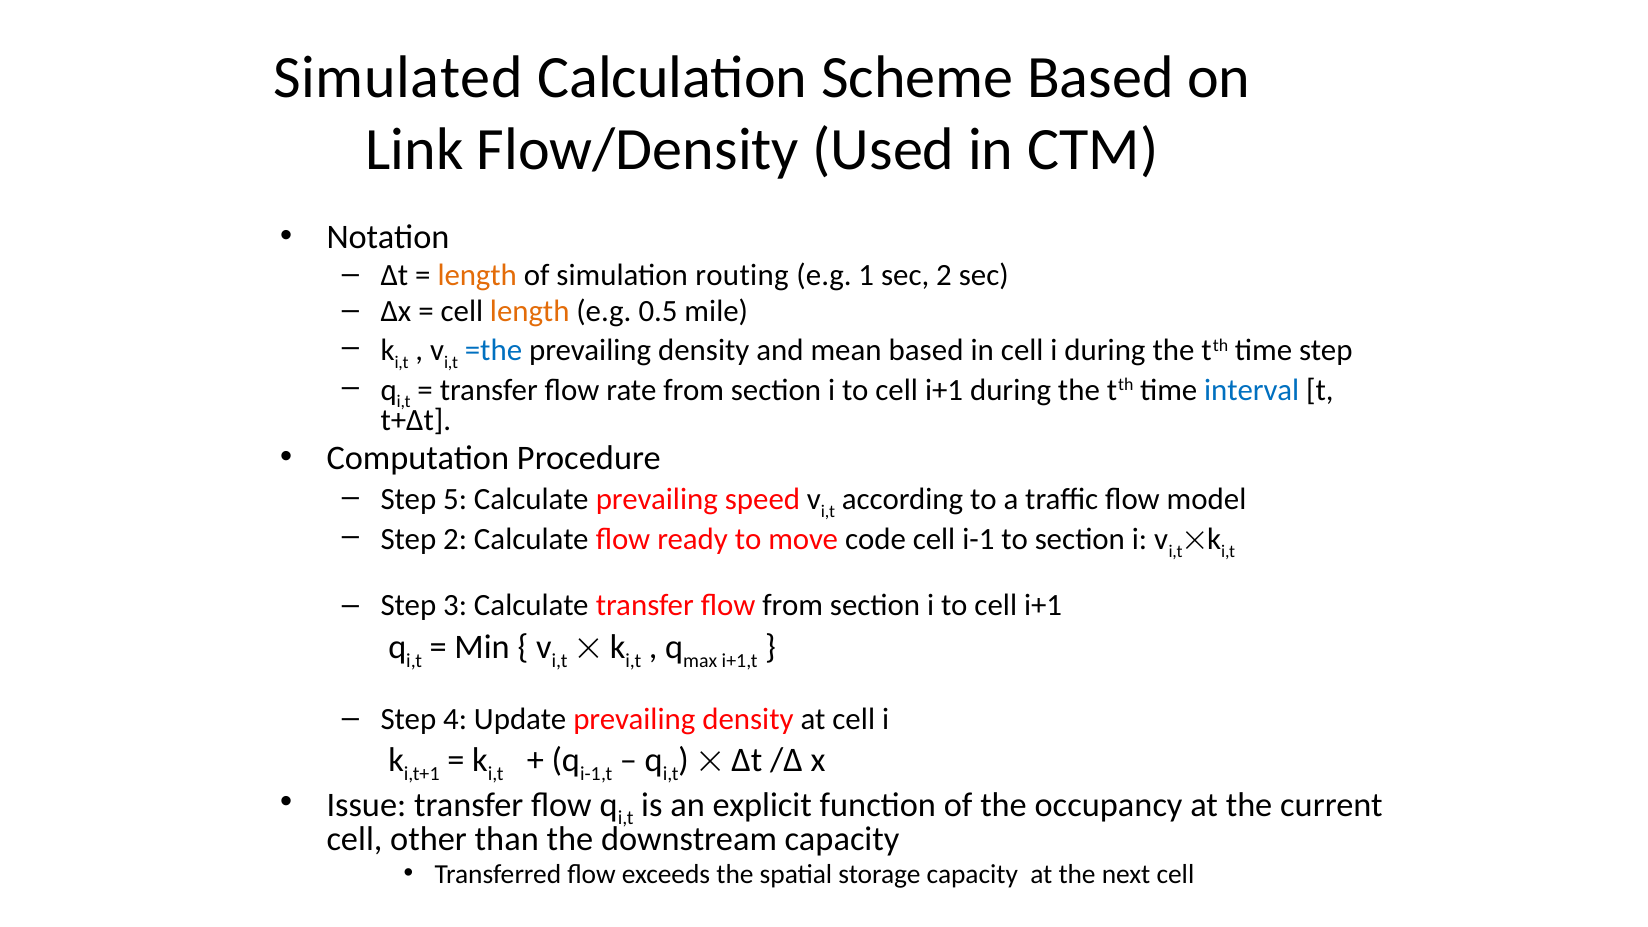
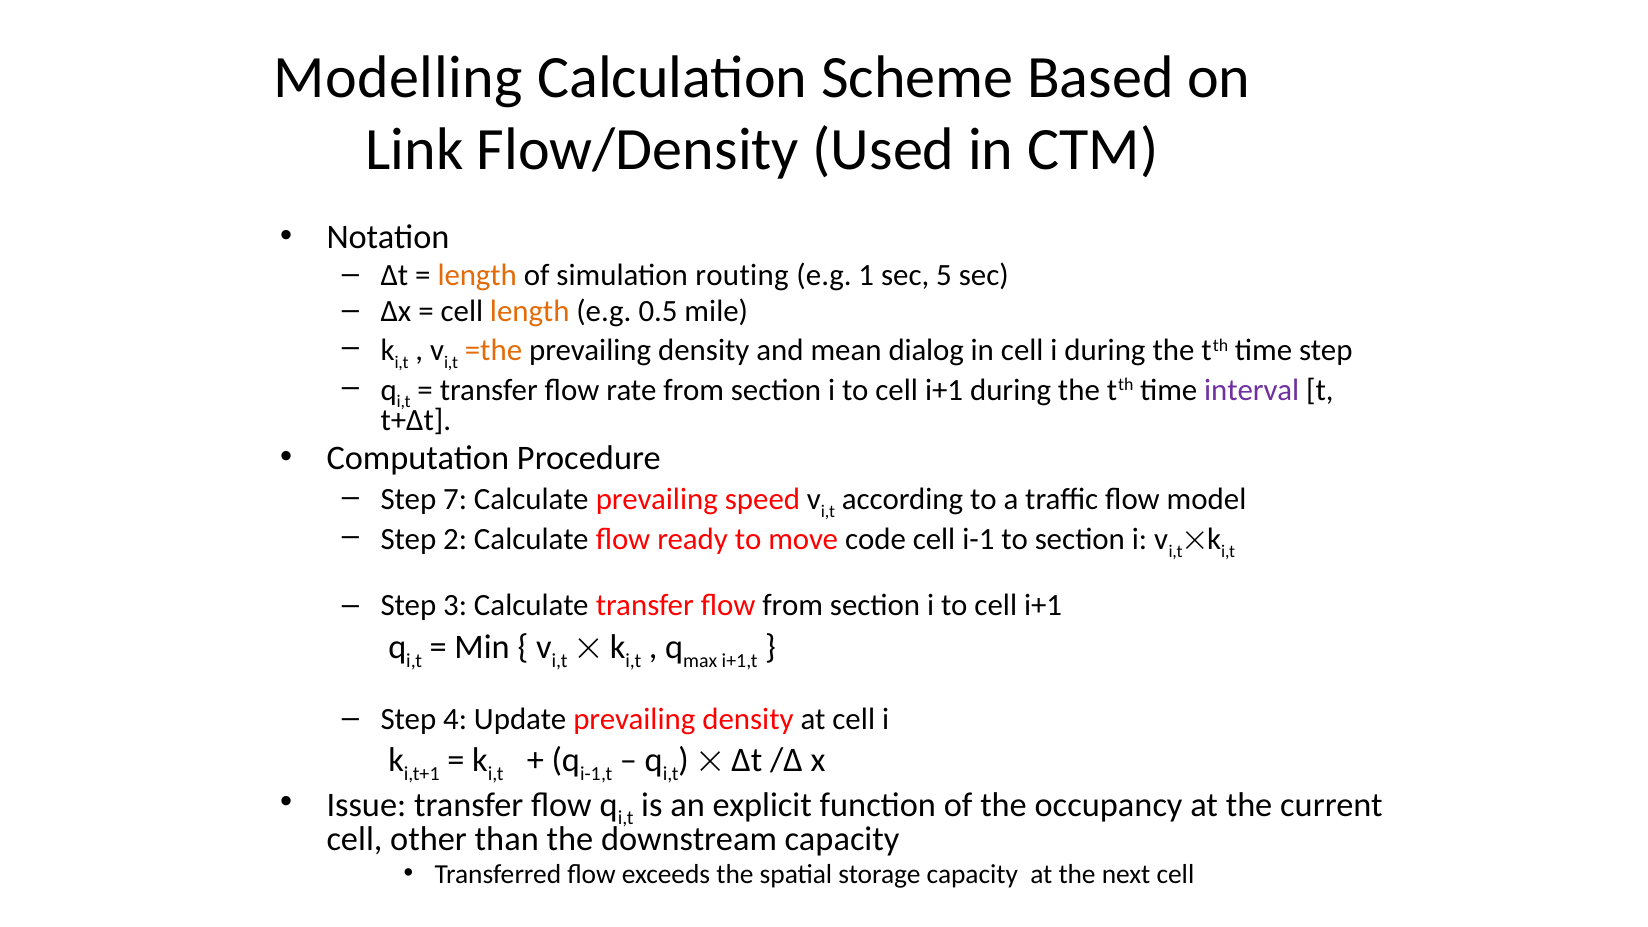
Simulated: Simulated -> Modelling (398, 77)
sec 2: 2 -> 5 (944, 275)
=the colour: blue -> orange (493, 350)
mean based: based -> dialog (926, 350)
interval colour: blue -> purple (1252, 390)
5: 5 -> 7 (455, 499)
